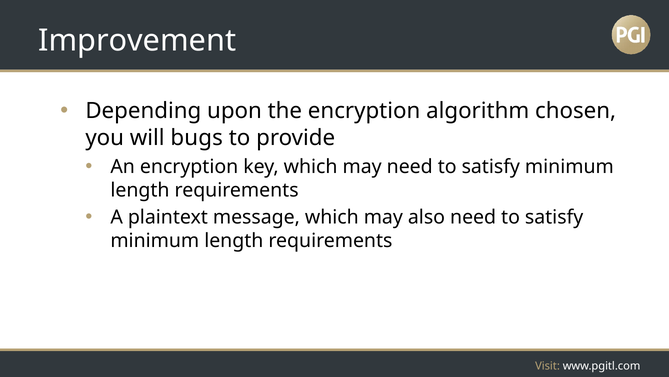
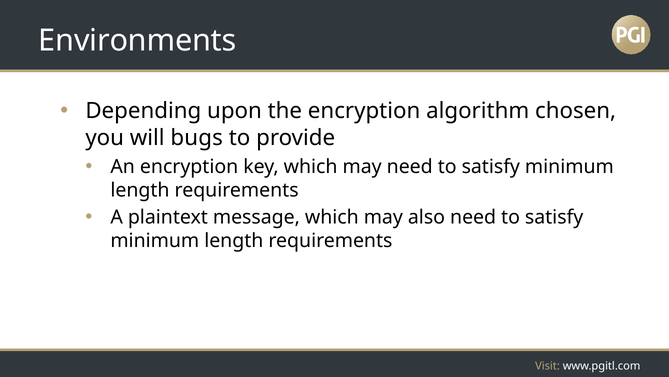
Improvement: Improvement -> Environments (137, 40)
